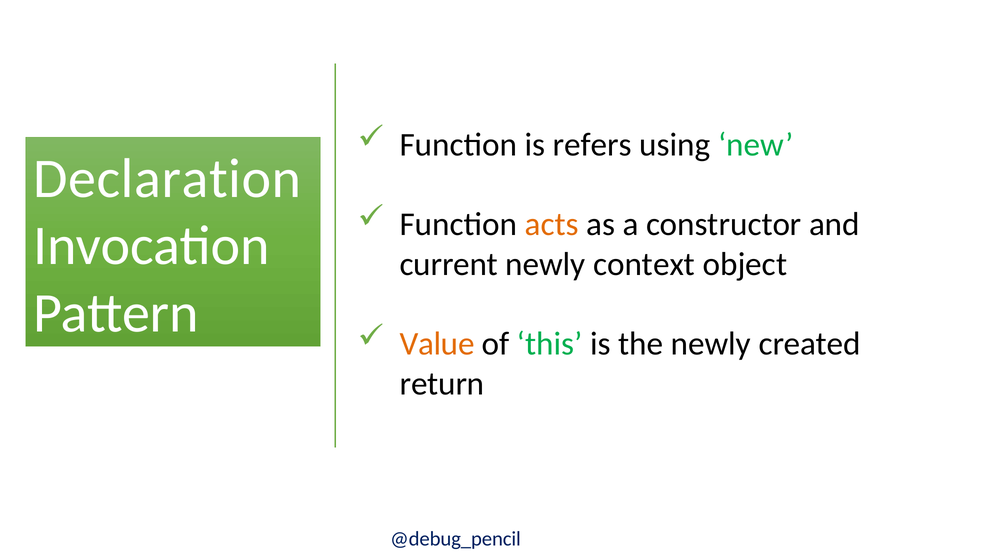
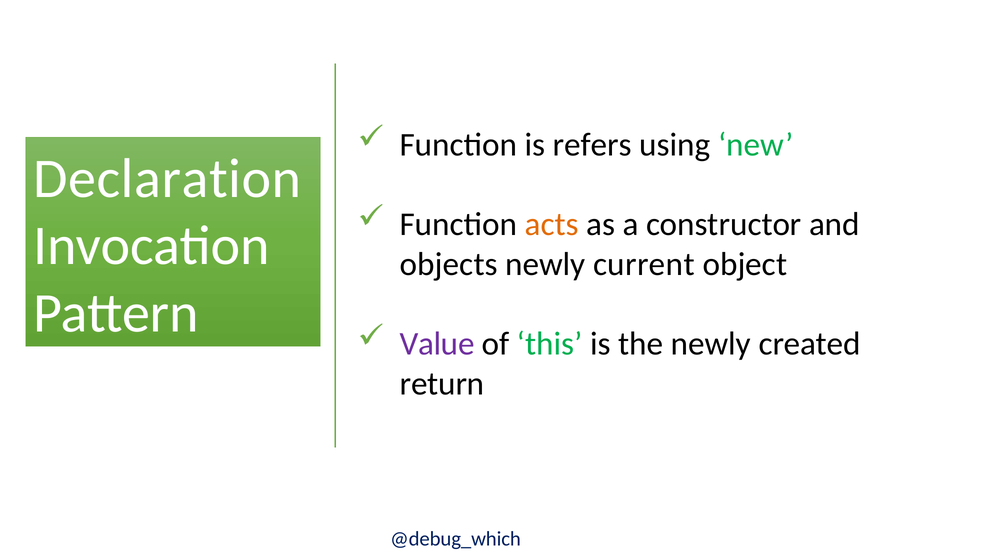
current: current -> objects (449, 264)
context: context -> current (644, 264)
Value colour: orange -> purple (437, 344)
@debug_pencil: @debug_pencil -> @debug_which (456, 539)
